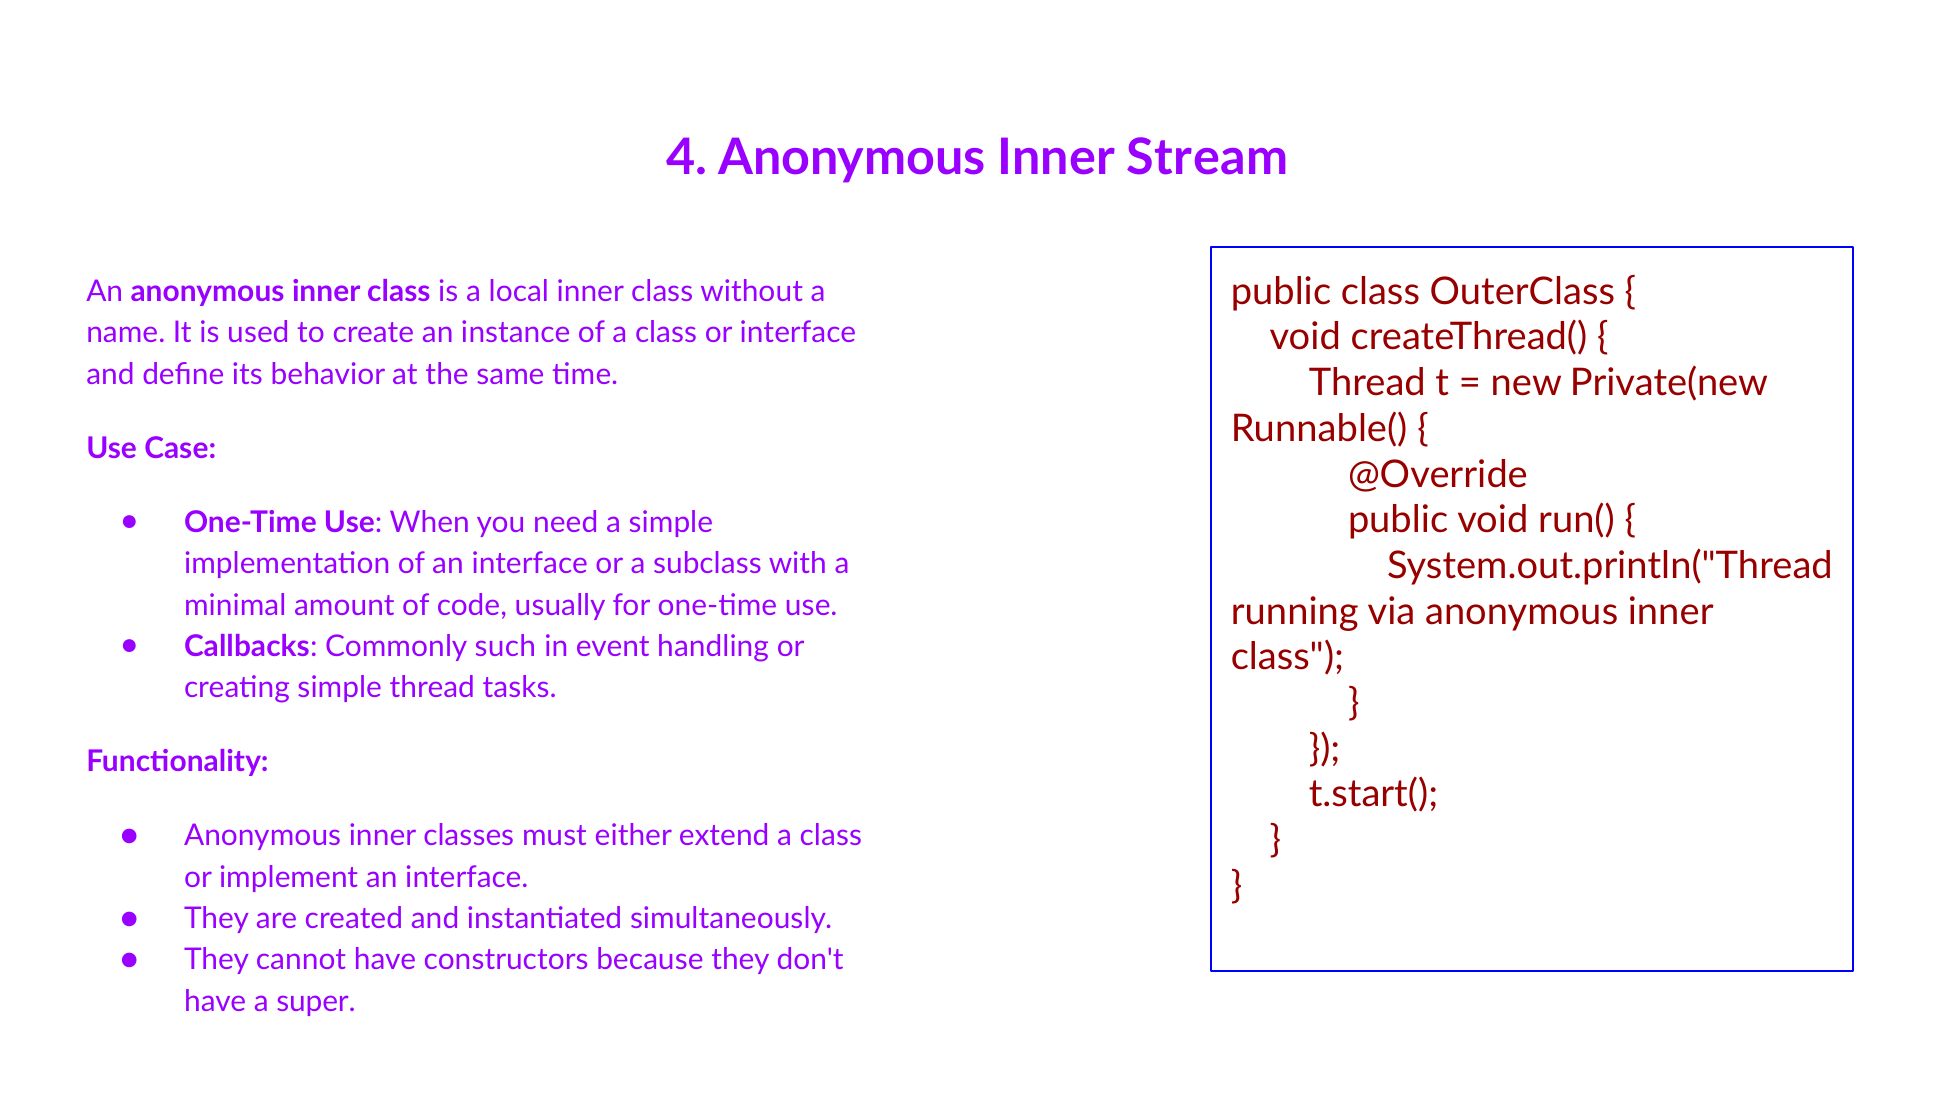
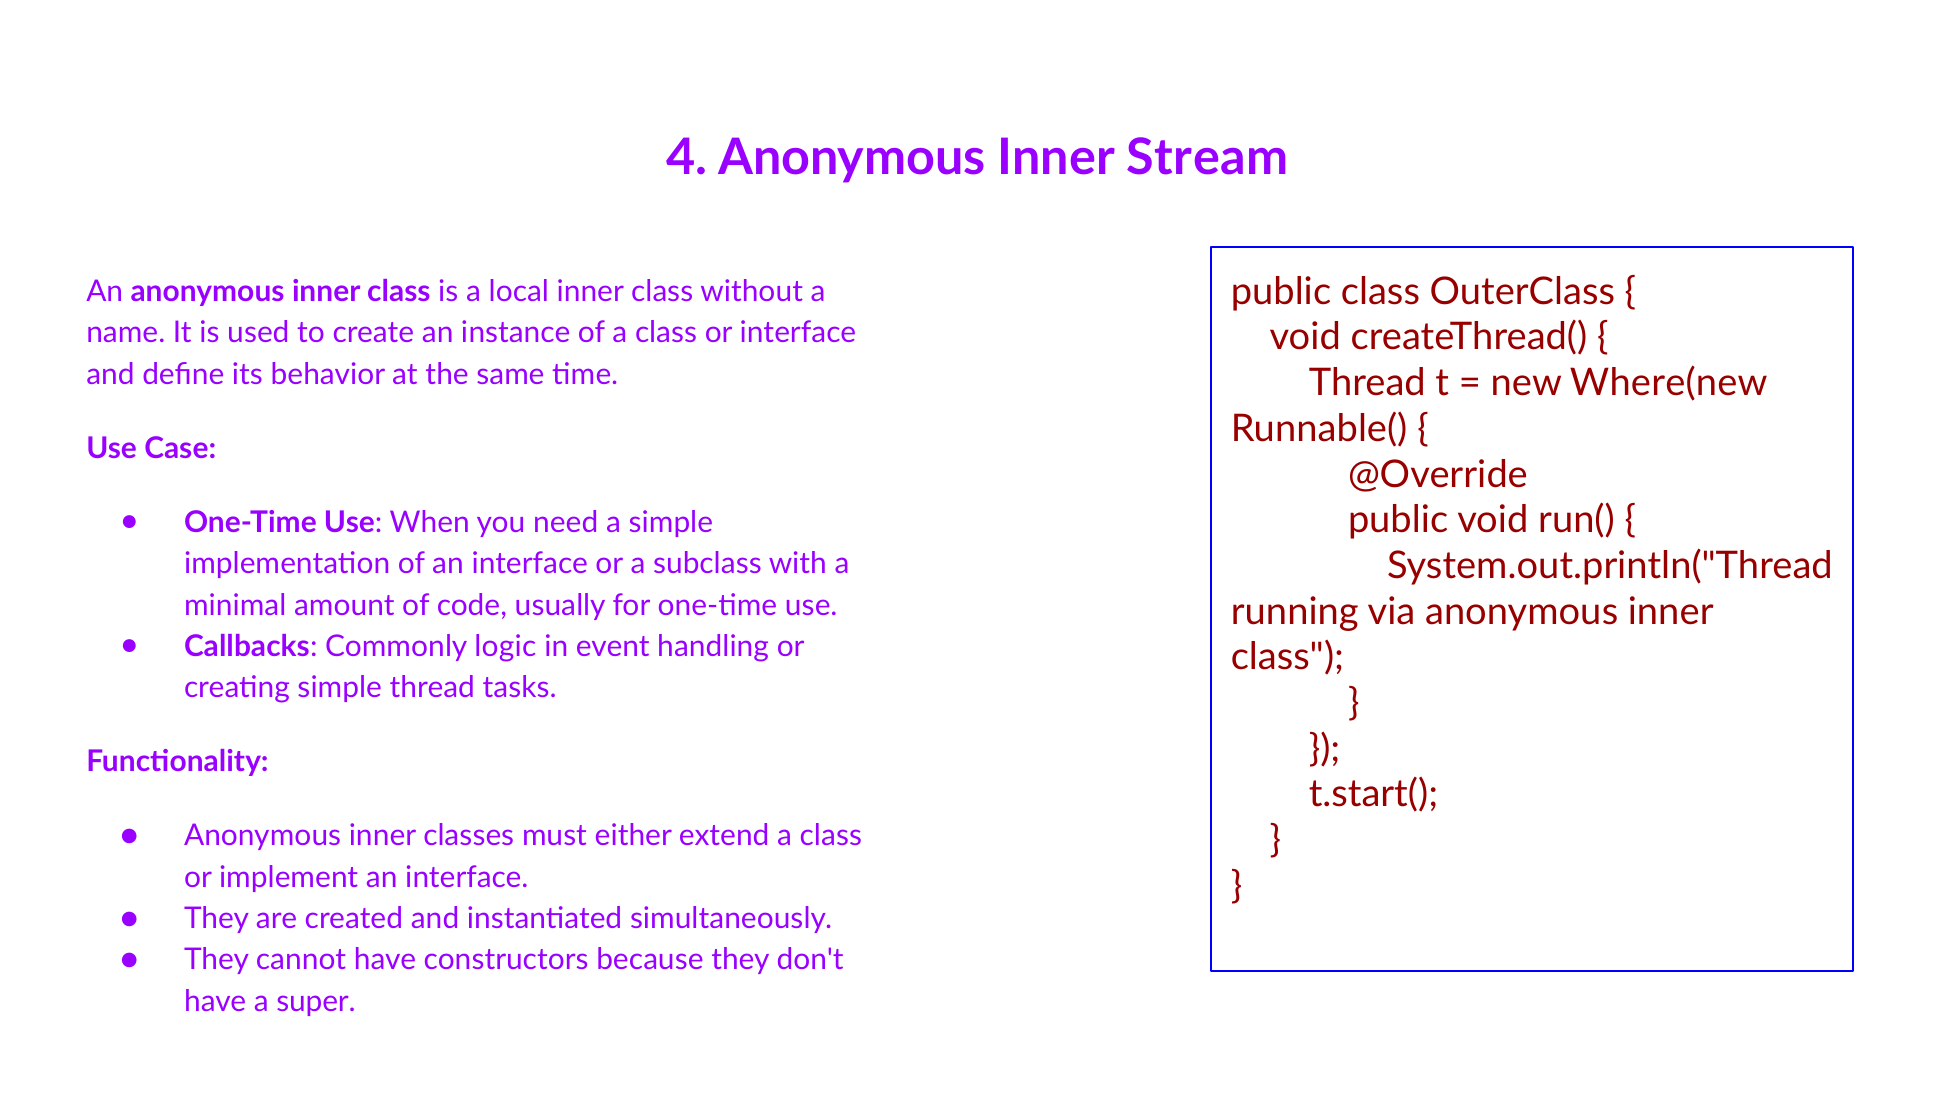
Private(new: Private(new -> Where(new (1669, 383)
such: such -> logic (505, 646)
